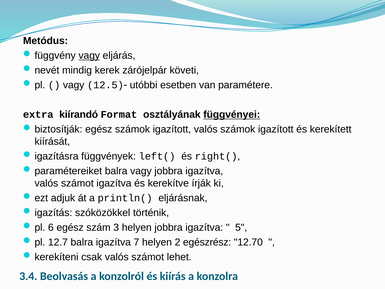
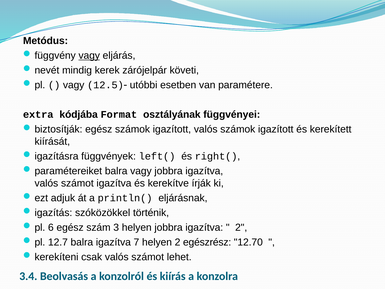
kiírandó: kiírandó -> kódjába (79, 115)
függvényei underline: present -> none (232, 115)
5: 5 -> 2 (241, 227)
